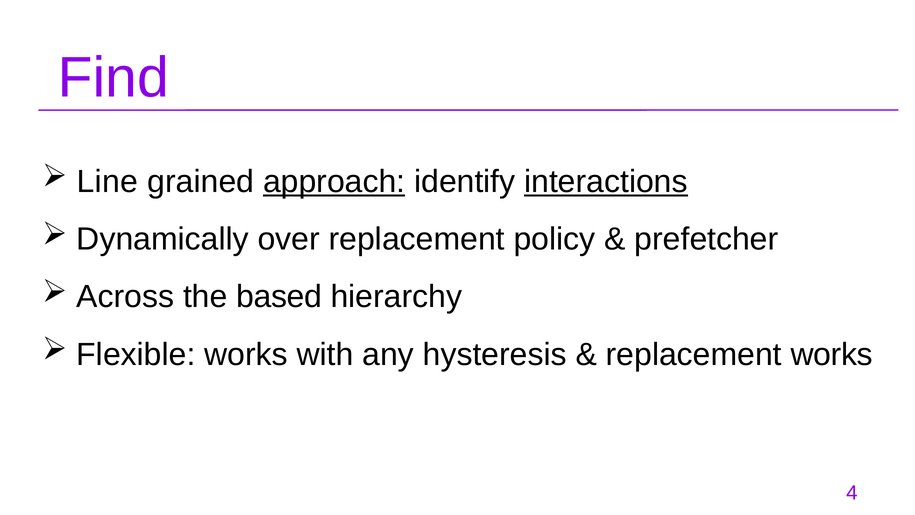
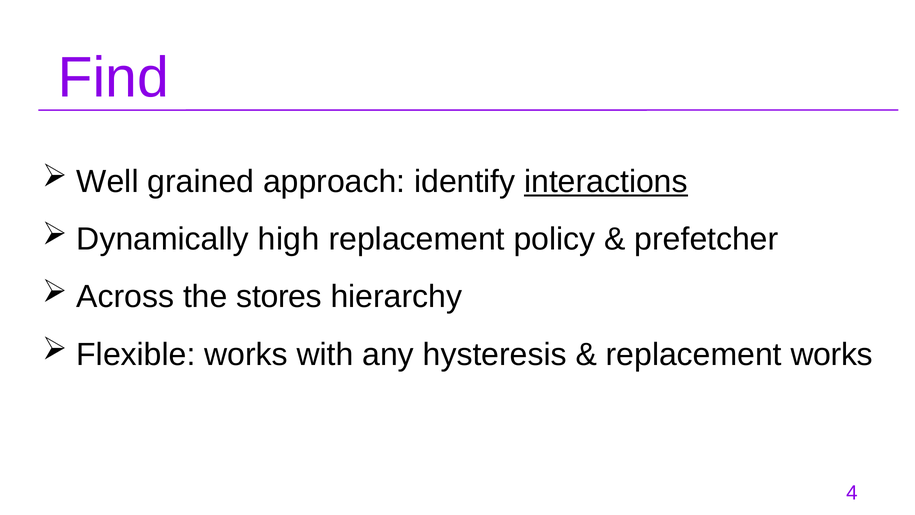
Line: Line -> Well (108, 181)
approach underline: present -> none (334, 181)
over: over -> high (289, 239)
based: based -> stores (279, 297)
